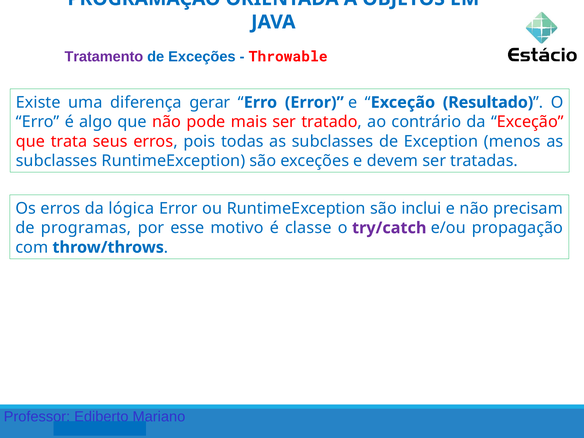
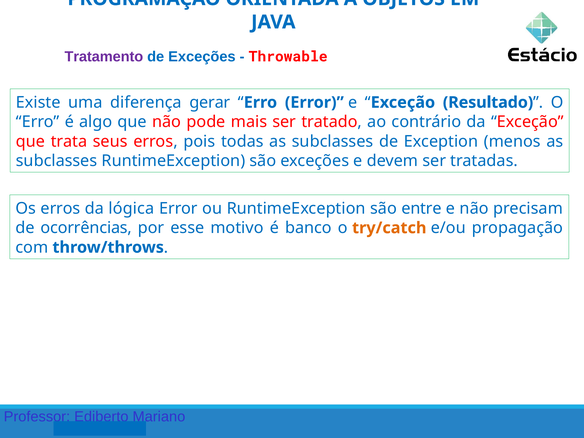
inclui: inclui -> entre (421, 208)
programas: programas -> ocorrências (86, 228)
classe: classe -> banco (308, 228)
try/catch colour: purple -> orange (389, 228)
